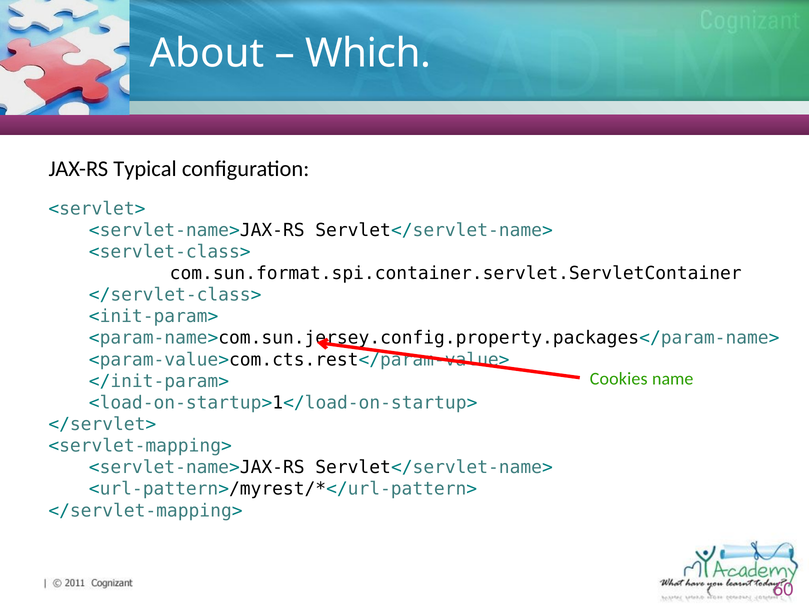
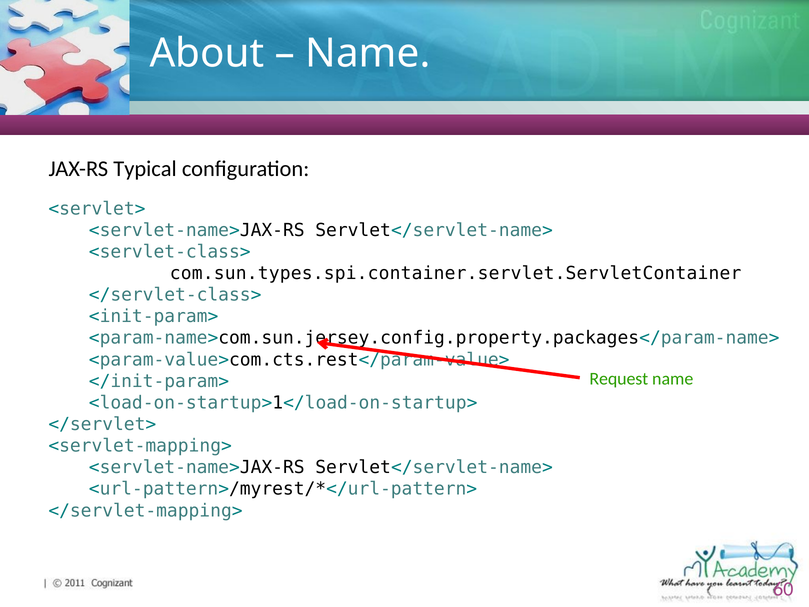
Which: Which -> Name (368, 53)
com.sun.format.spi.container.servlet.ServletContainer: com.sun.format.spi.container.servlet.ServletContainer -> com.sun.types.spi.container.servlet.ServletContainer (456, 273)
Cookies: Cookies -> Request (619, 379)
